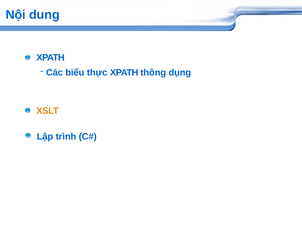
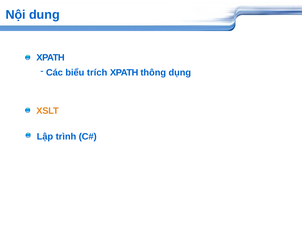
thực: thực -> trích (97, 73)
